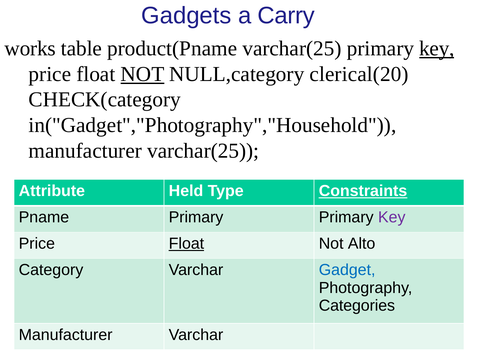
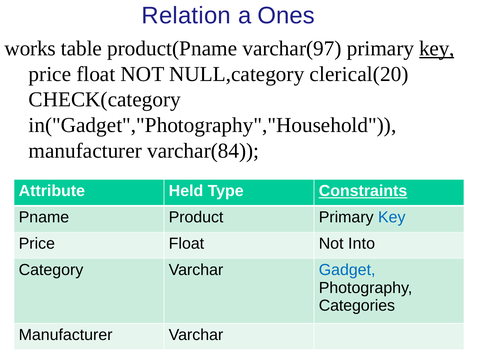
Gadgets: Gadgets -> Relation (186, 16)
Carry: Carry -> Ones (286, 16)
product(Pname varchar(25: varchar(25 -> varchar(97 (292, 48)
NOT underline: present -> none (142, 74)
manufacturer varchar(25: varchar(25 -> varchar(84 (203, 150)
Pname Primary: Primary -> Product (196, 217)
Key colour: purple -> blue (392, 217)
Float underline: present -> none (186, 243)
Alto: Alto -> Into (362, 243)
